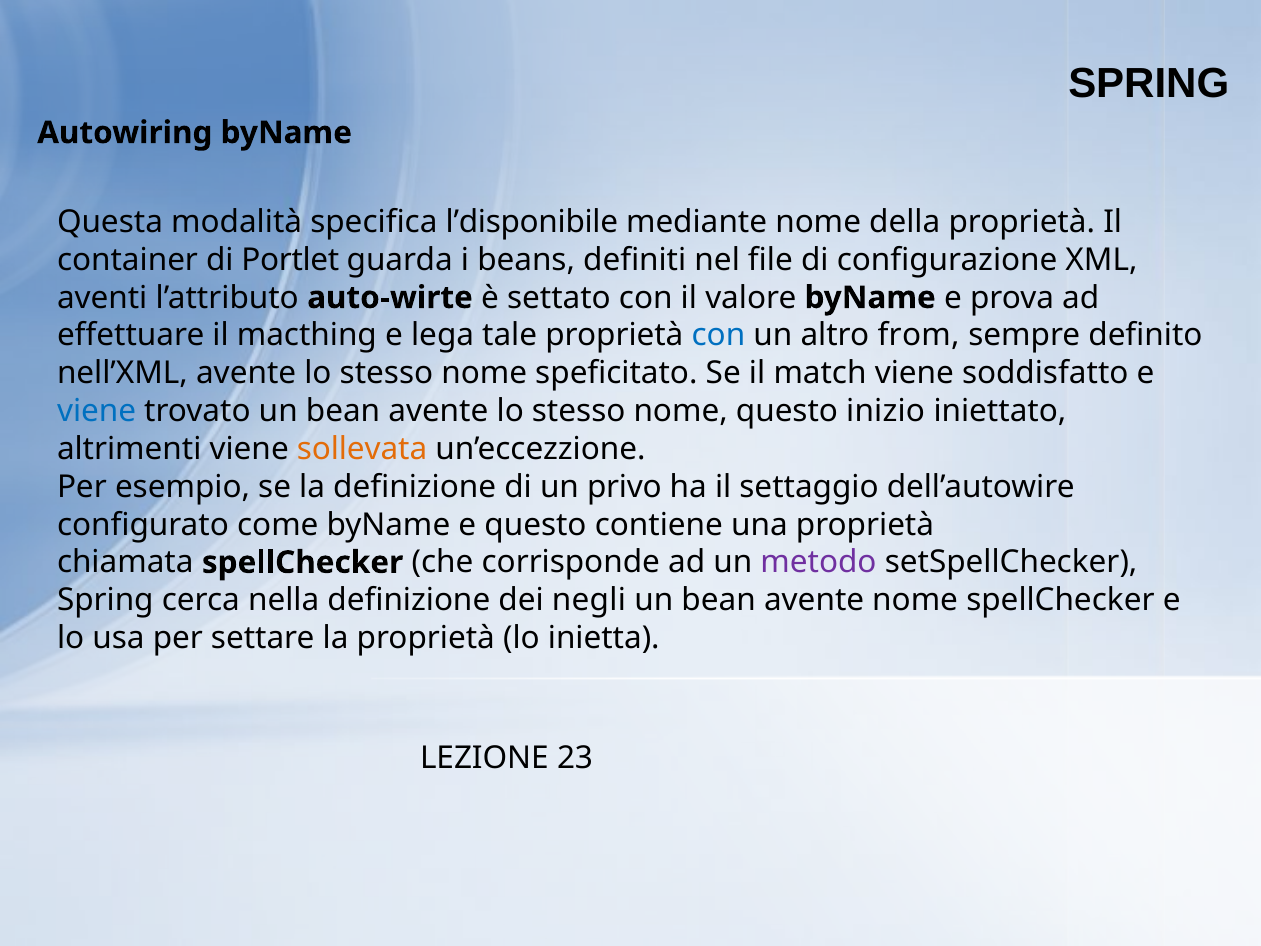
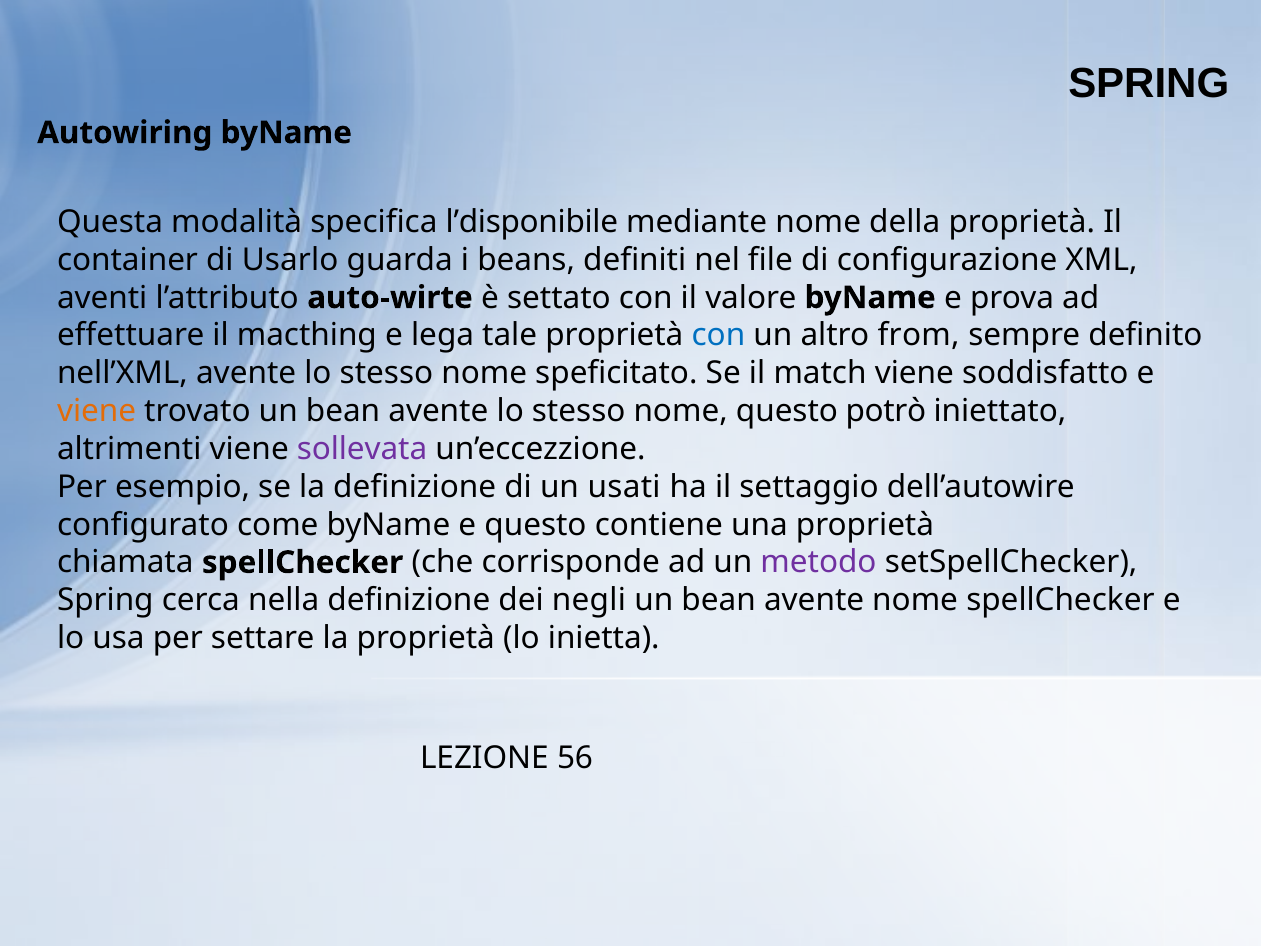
Portlet: Portlet -> Usarlo (290, 260)
viene colour: blue -> orange (97, 411)
inizio: inizio -> potrò (886, 411)
sollevata colour: orange -> purple (362, 449)
privo: privo -> usati (624, 487)
23: 23 -> 56 (575, 758)
